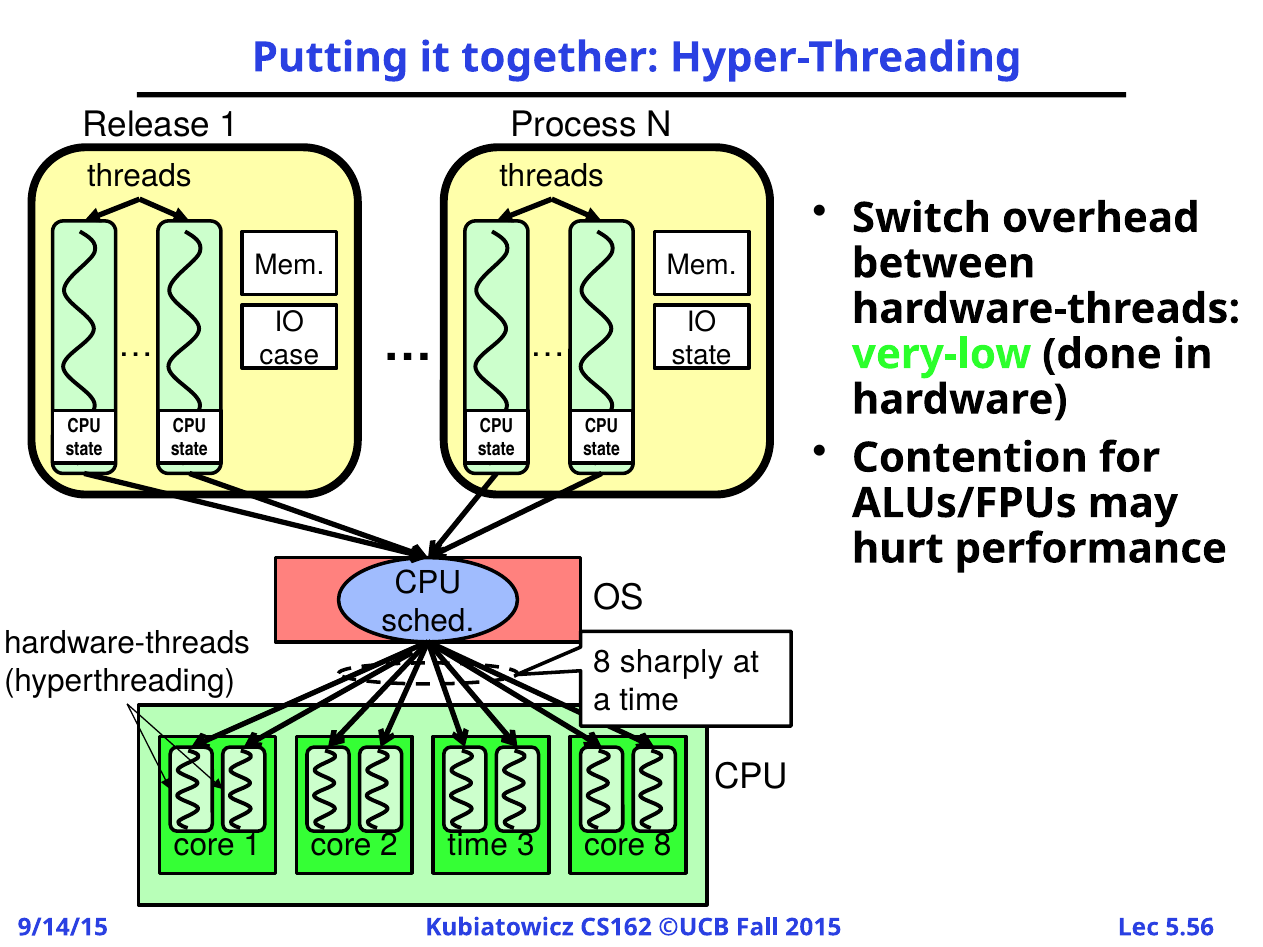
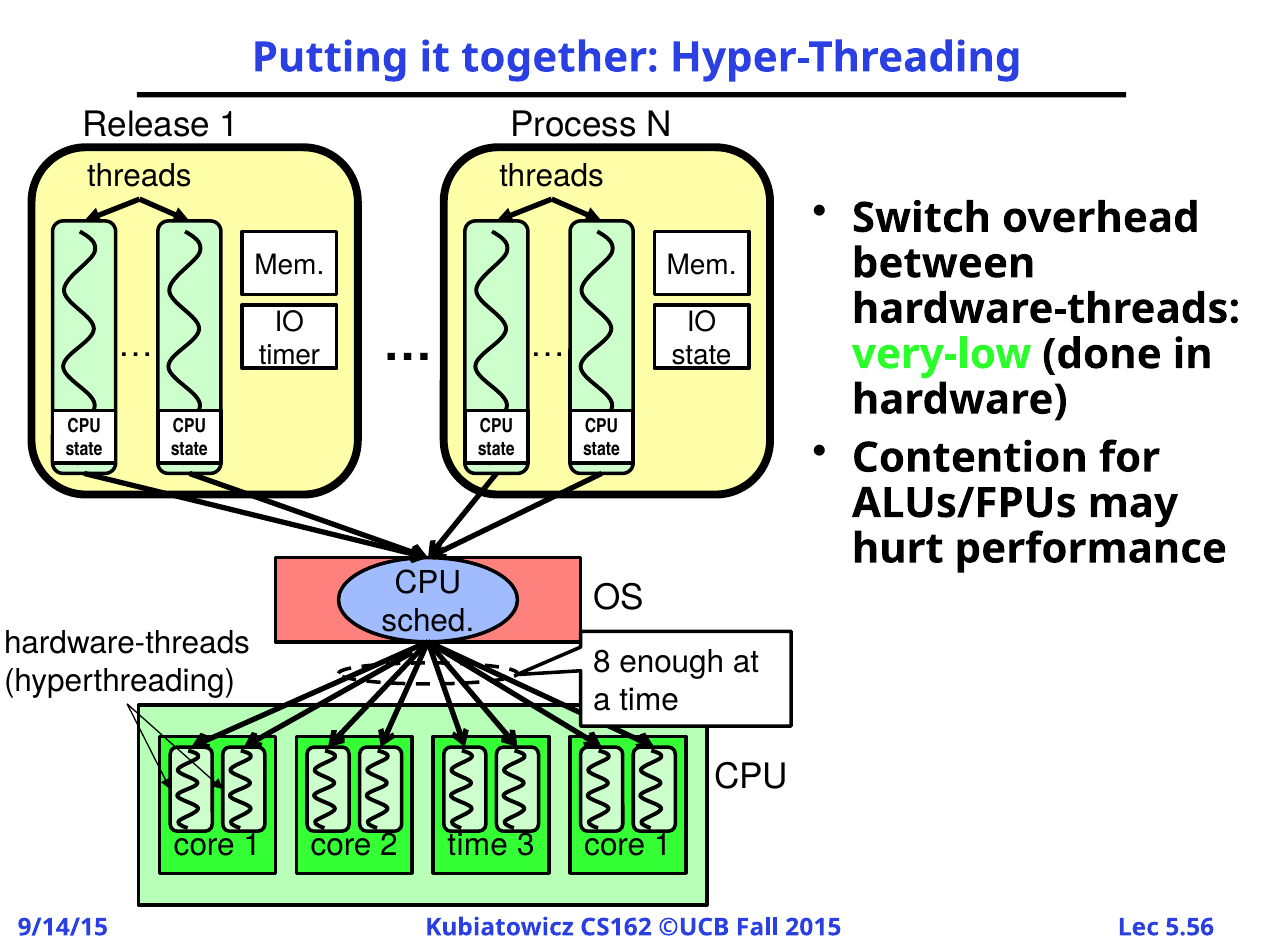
case: case -> timer (289, 356)
sharply: sharply -> enough (672, 662)
3 core 8: 8 -> 1 (663, 845)
